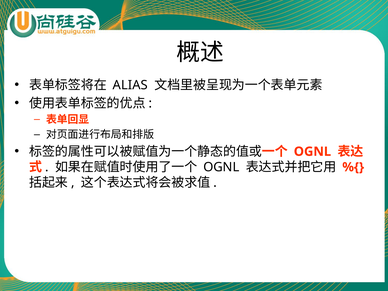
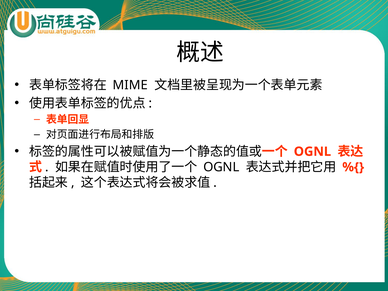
ALIAS: ALIAS -> MIME (130, 85)
